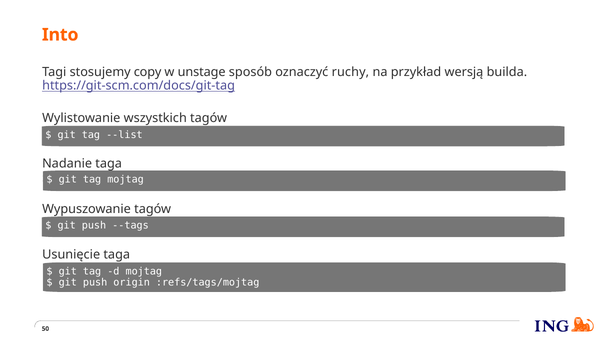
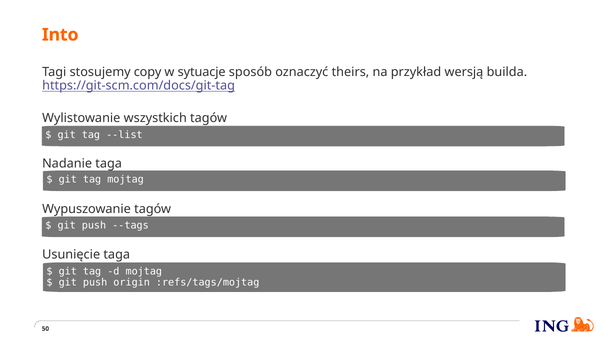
unstage: unstage -> sytuacje (202, 72)
ruchy: ruchy -> theirs (350, 72)
